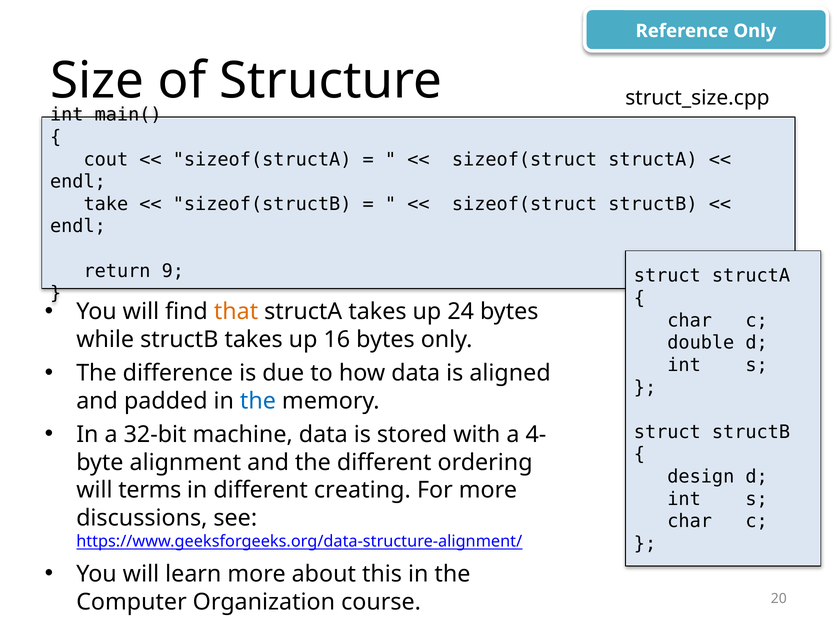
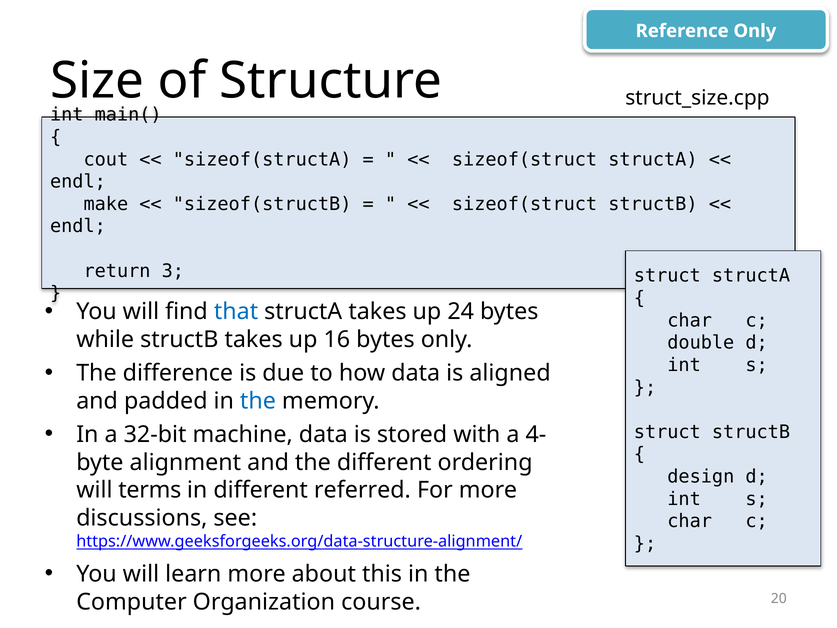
take: take -> make (106, 204)
9: 9 -> 3 (173, 271)
that colour: orange -> blue (236, 312)
creating: creating -> referred (362, 490)
